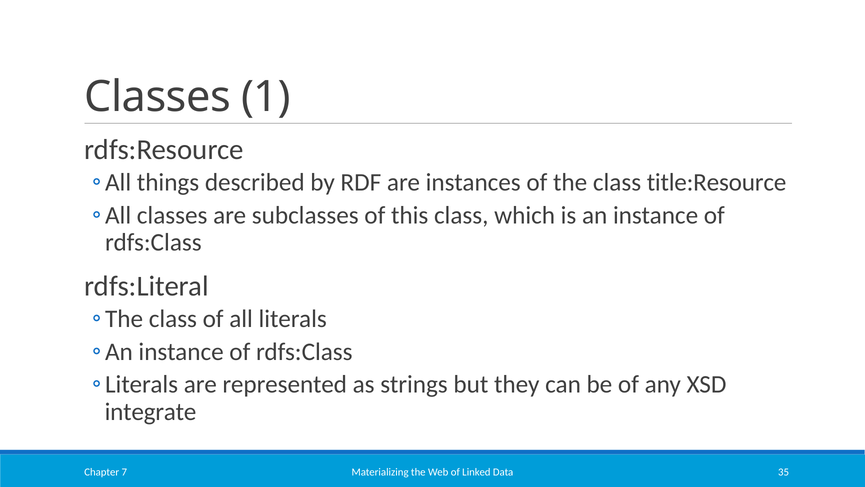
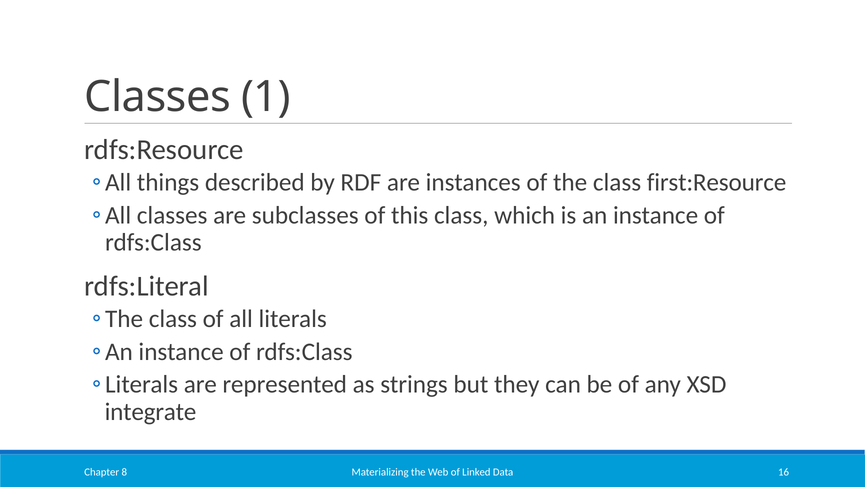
title:Resource: title:Resource -> first:Resource (717, 182)
35: 35 -> 16 (784, 472)
7: 7 -> 8 (124, 472)
